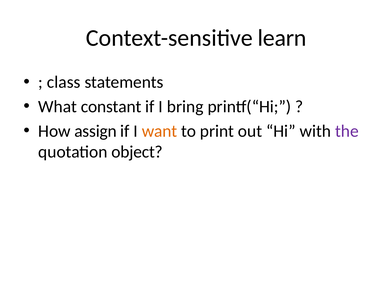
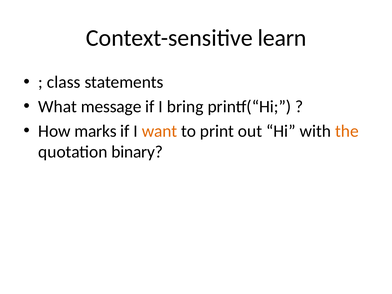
constant: constant -> message (111, 107)
assign: assign -> marks (96, 131)
the colour: purple -> orange (347, 131)
object: object -> binary (137, 152)
